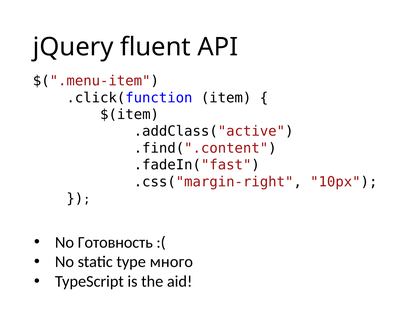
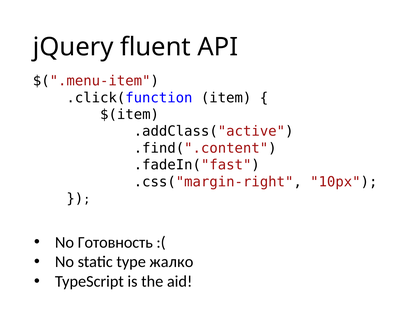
много: много -> жалко (171, 261)
